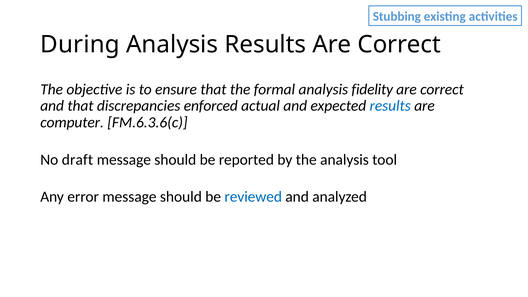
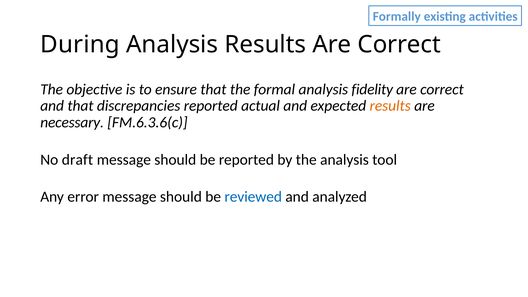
Stubbing: Stubbing -> Formally (397, 17)
discrepancies enforced: enforced -> reported (211, 106)
results colour: blue -> orange (390, 106)
computer: computer -> necessary (72, 123)
